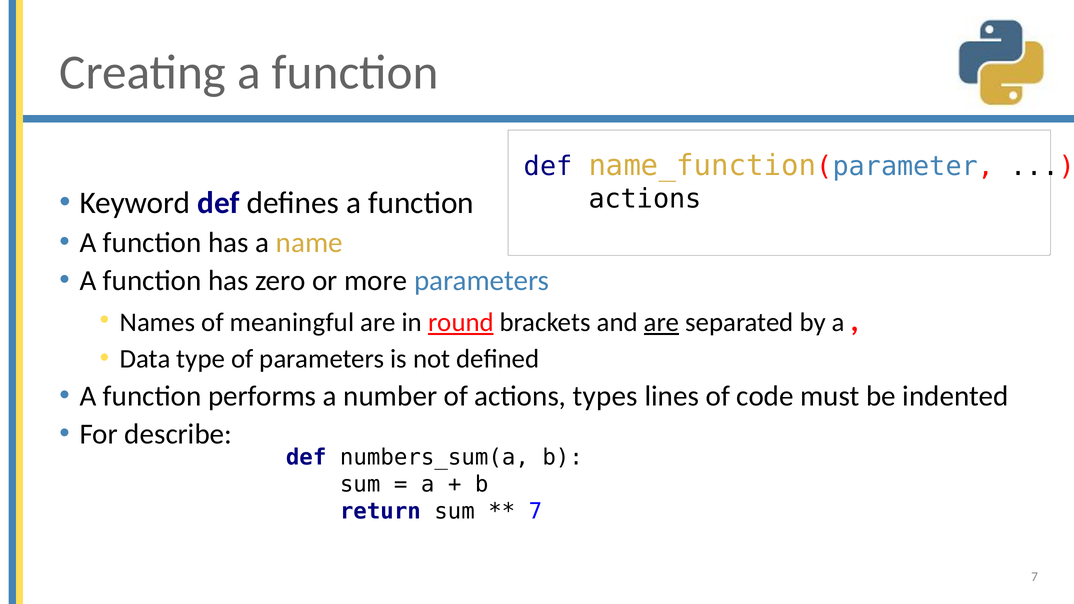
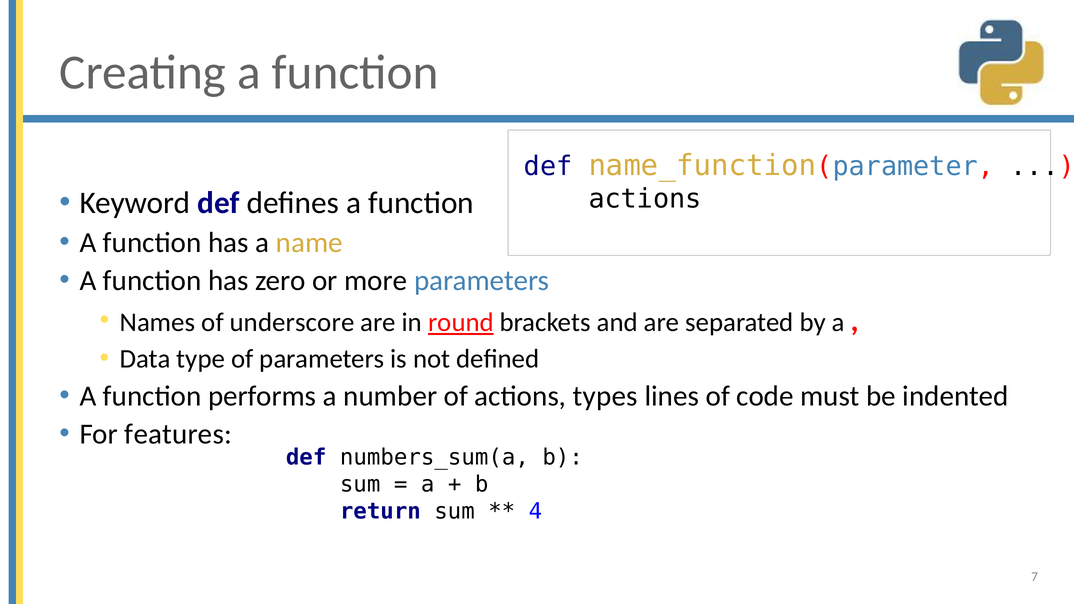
meaningful: meaningful -> underscore (292, 323)
are underline: present -> none (661, 323)
describe: describe -> features (178, 434)
7: 7 -> 4 (535, 511)
